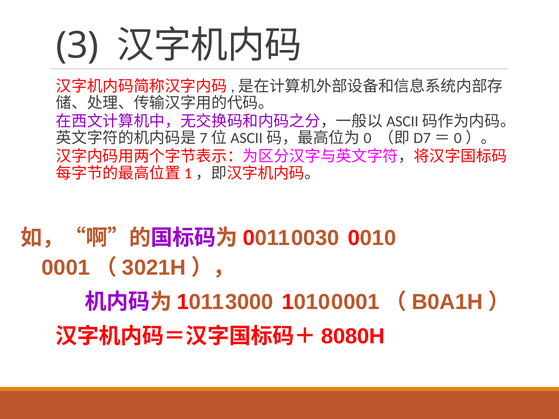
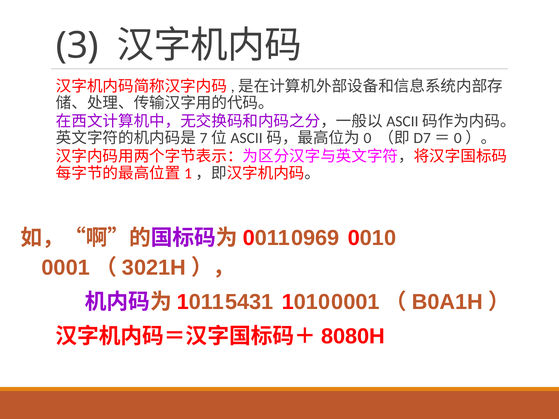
0030: 0030 -> 0969 (315, 238)
3000: 3000 -> 5431 (249, 302)
